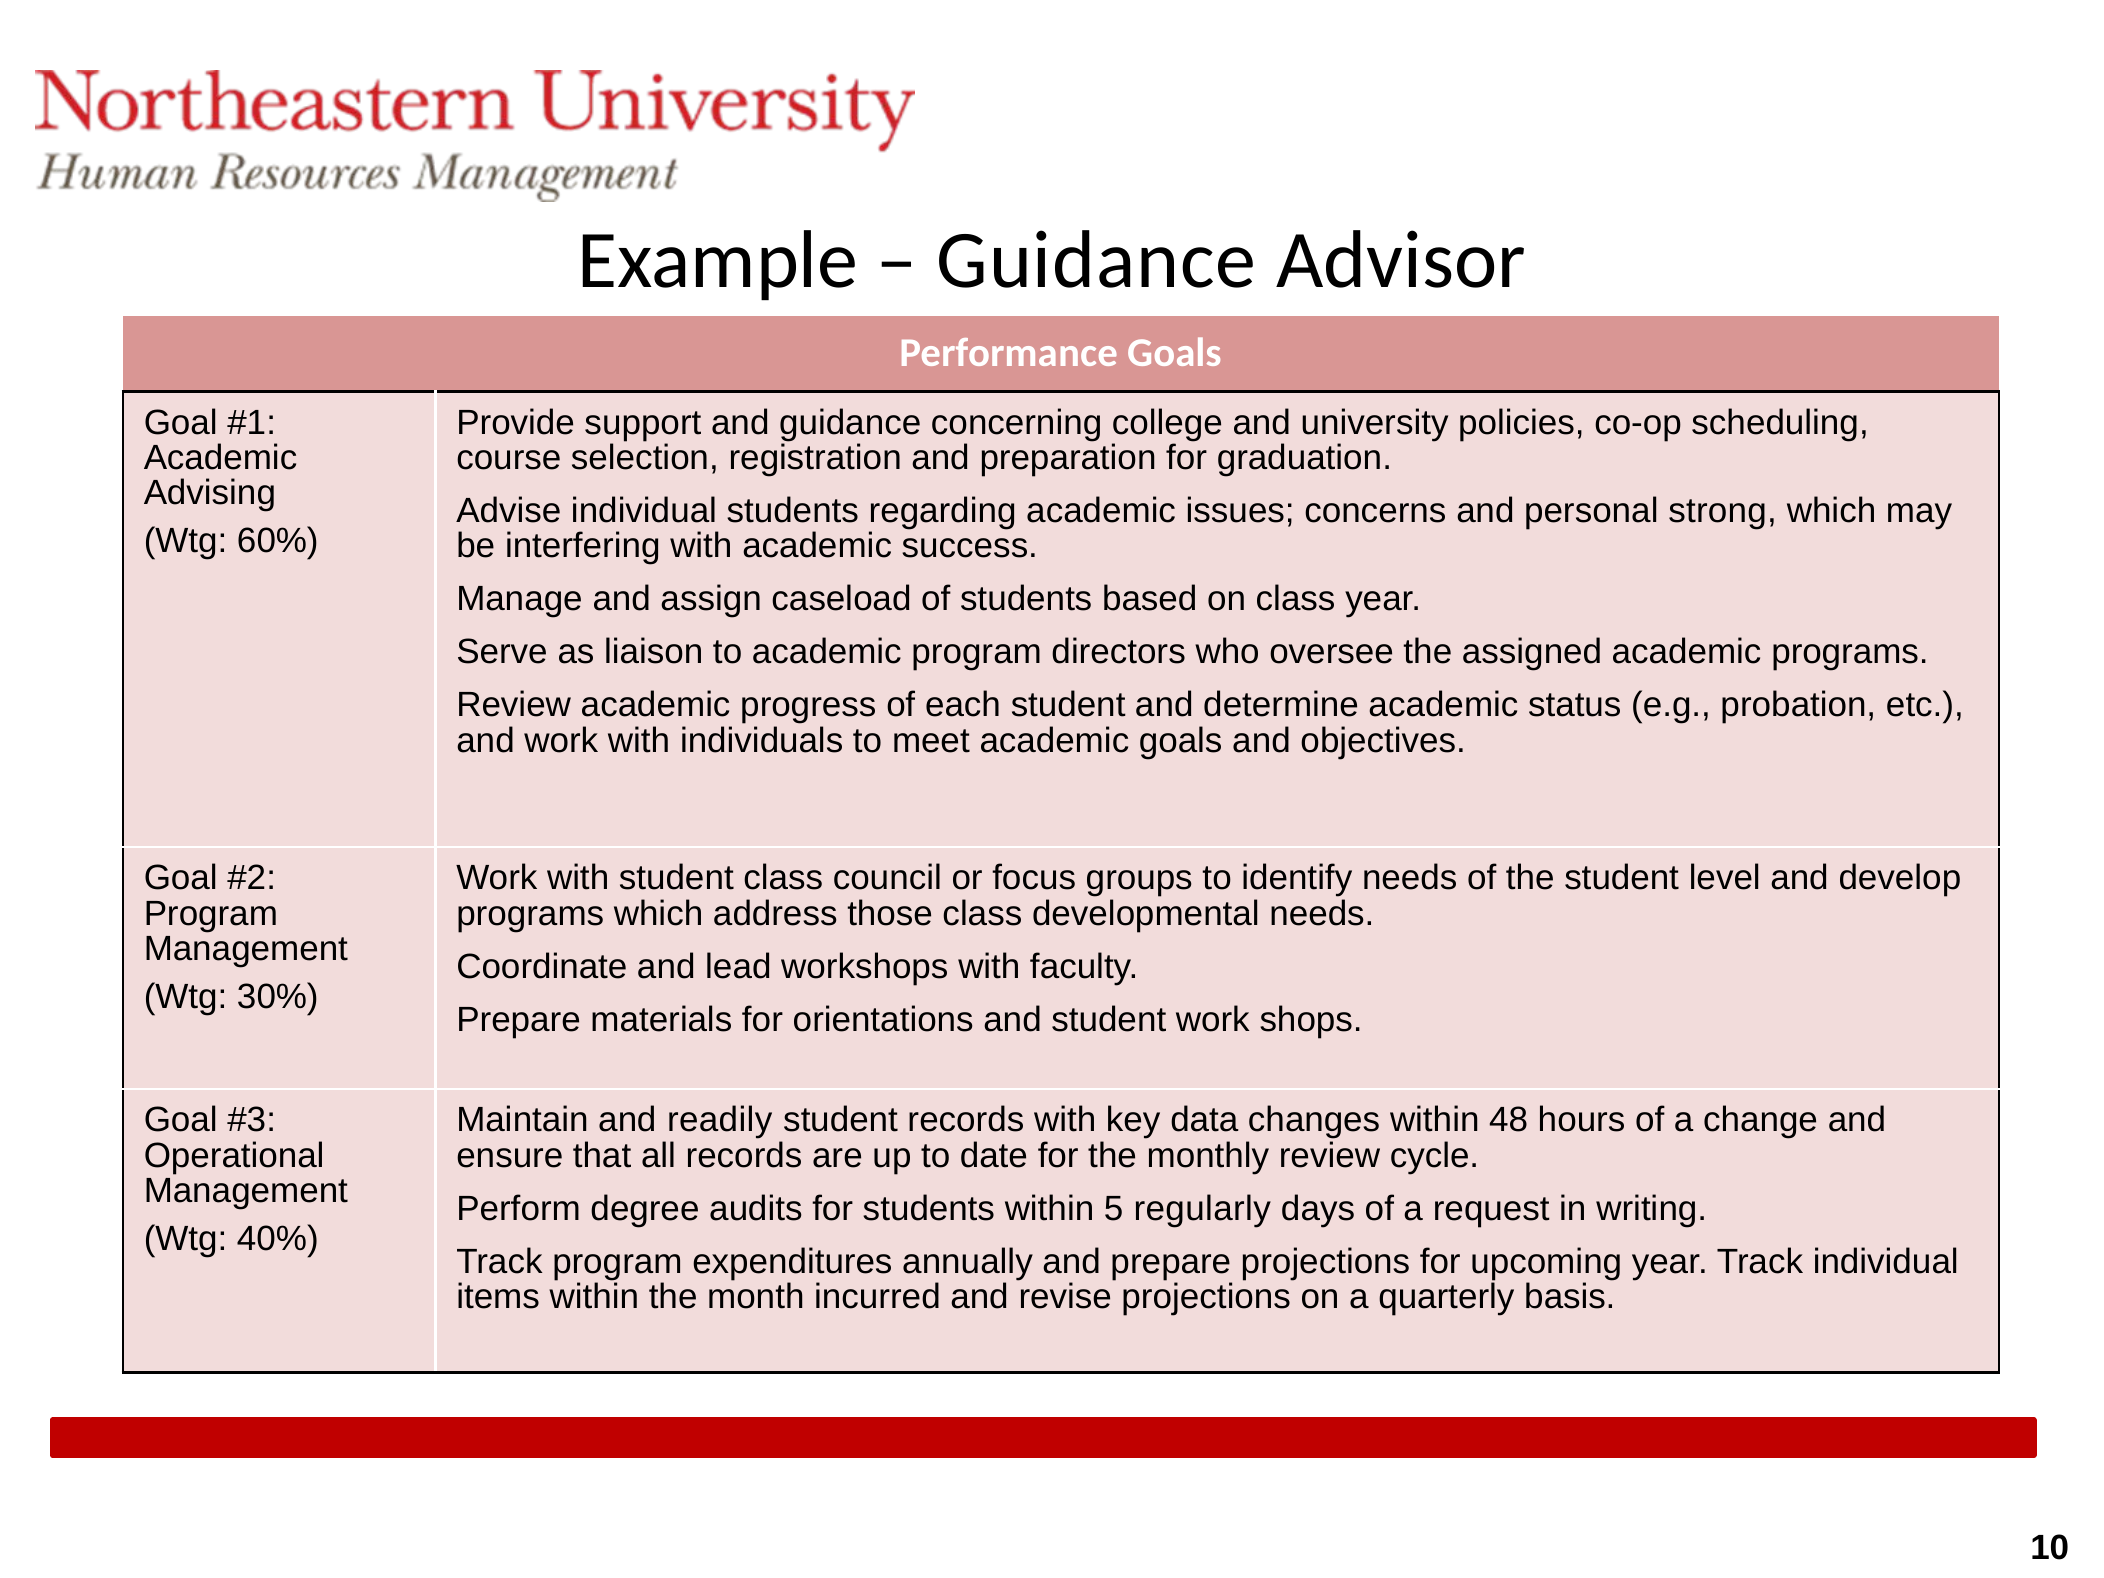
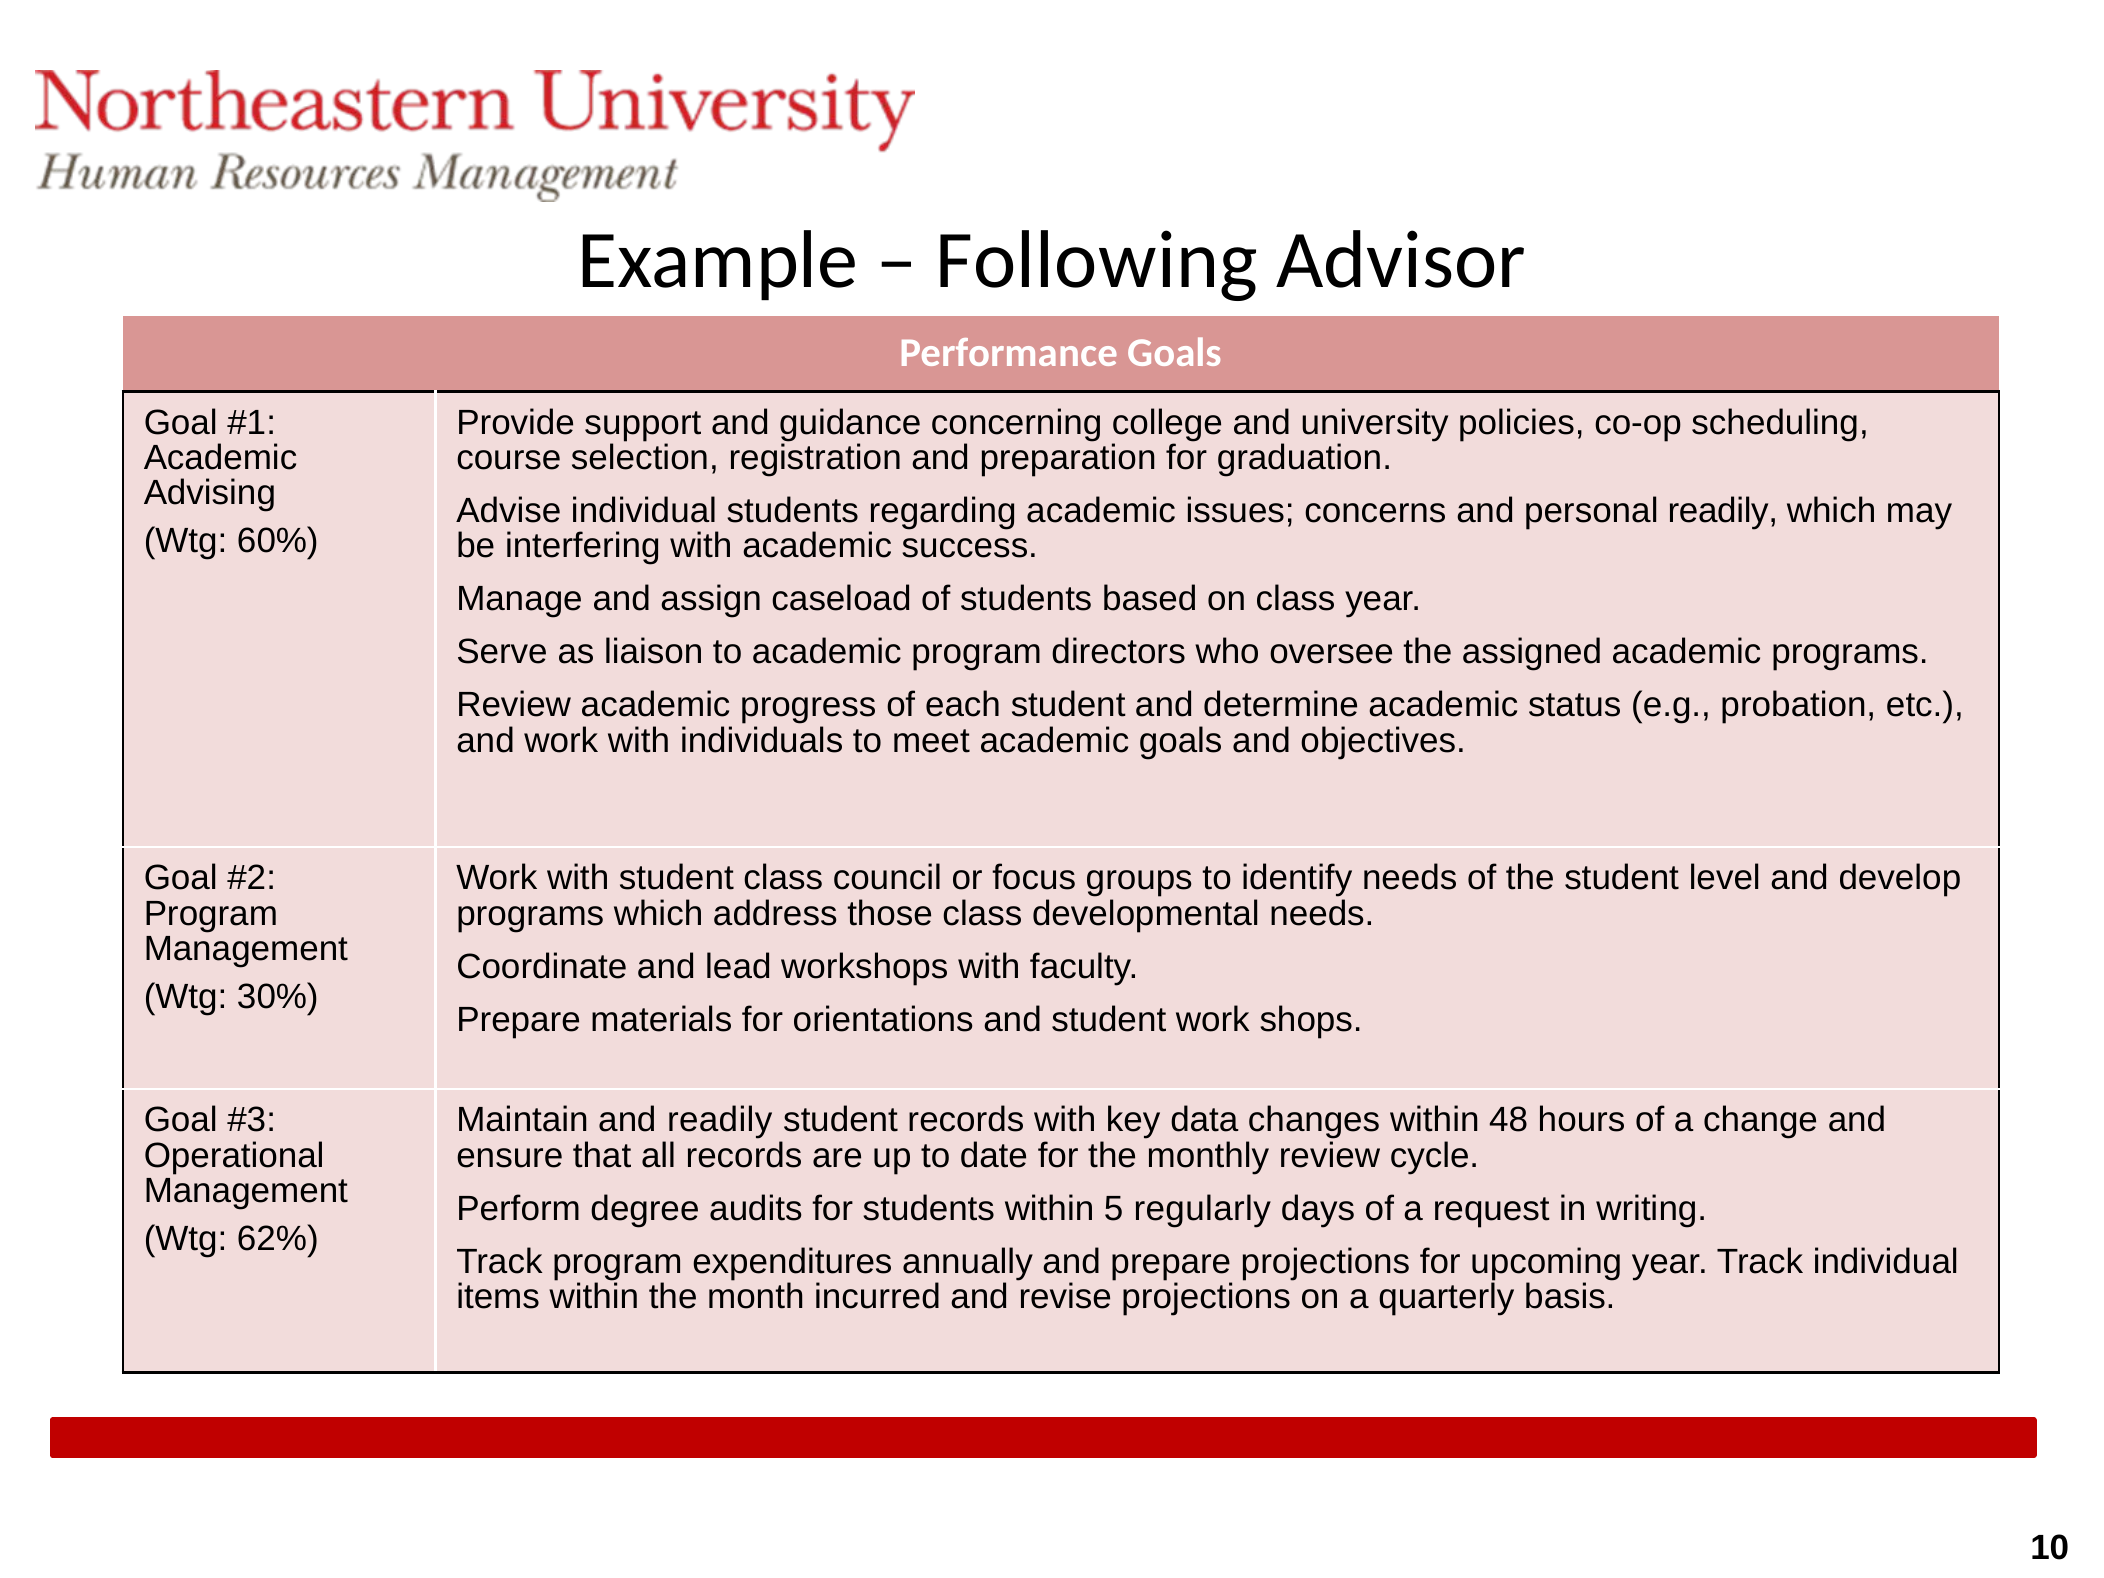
Guidance: Guidance -> Following (1097, 261)
personal strong: strong -> readily (1723, 511)
40%: 40% -> 62% (278, 1239)
